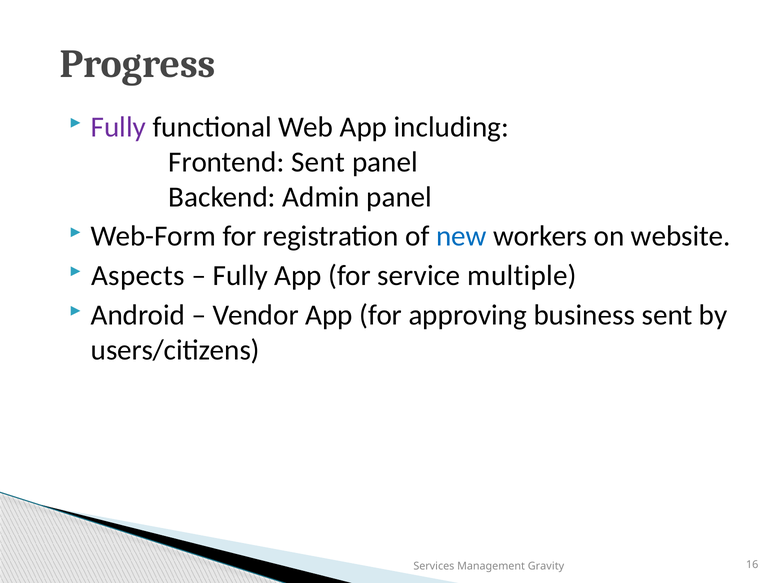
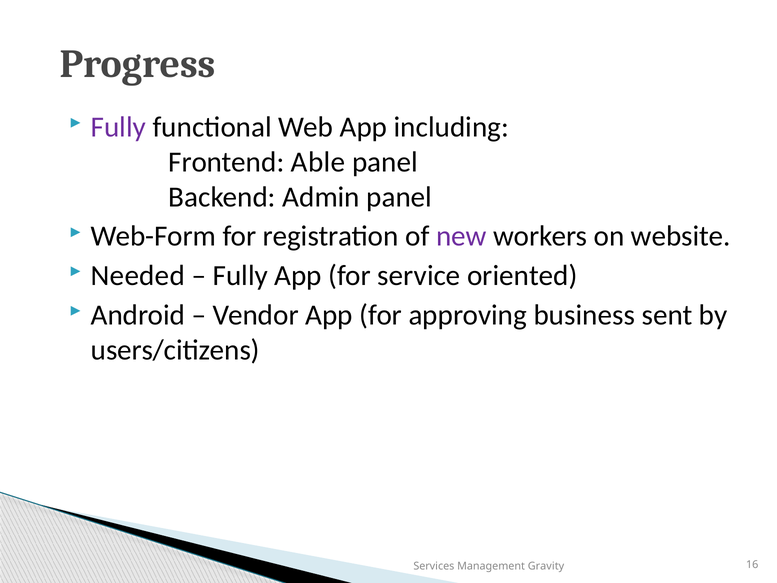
Frontend Sent: Sent -> Able (318, 162)
new colour: blue -> purple (461, 236)
Aspects: Aspects -> Needed (138, 276)
multiple: multiple -> oriented (522, 276)
